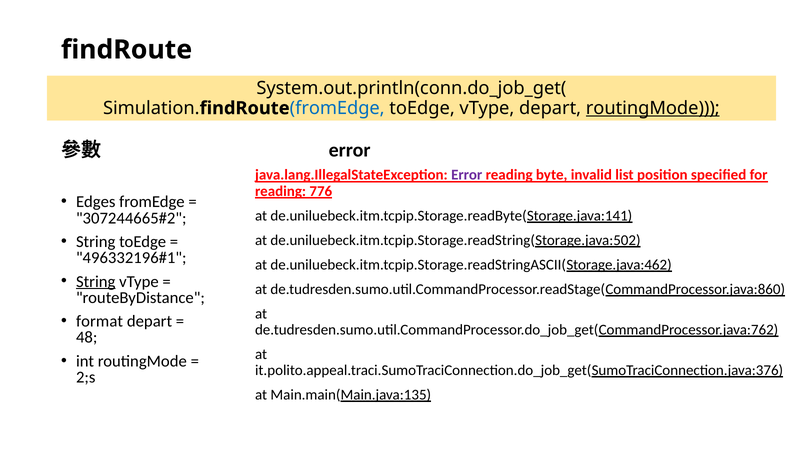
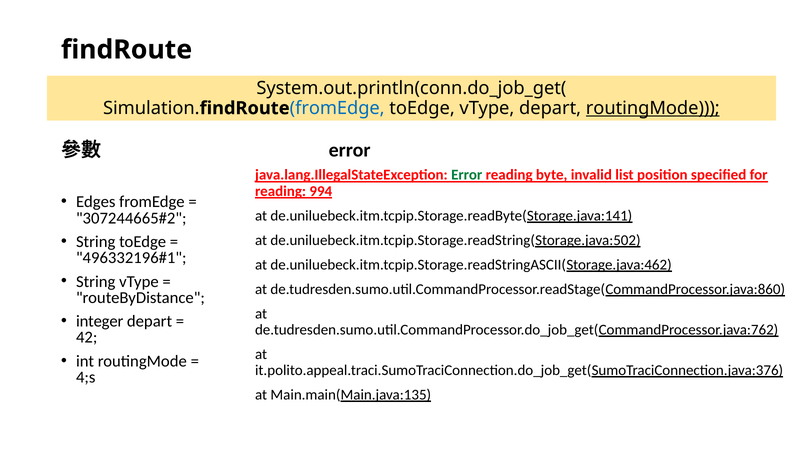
Error colour: purple -> green (467, 175)
776: 776 -> 994 (321, 191)
String underline: present -> none (96, 282)
format: format -> integer (100, 322)
48: 48 -> 42 (87, 338)
2;s: 2;s -> 4;s (86, 378)
